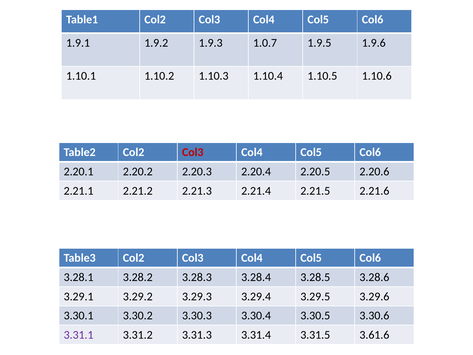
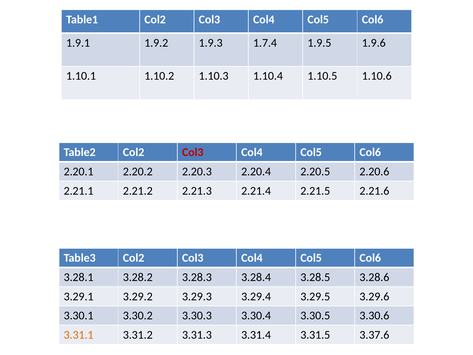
1.0.7: 1.0.7 -> 1.7.4 (265, 43)
3.31.1 colour: purple -> orange (79, 335)
3.61.6: 3.61.6 -> 3.37.6 (374, 335)
